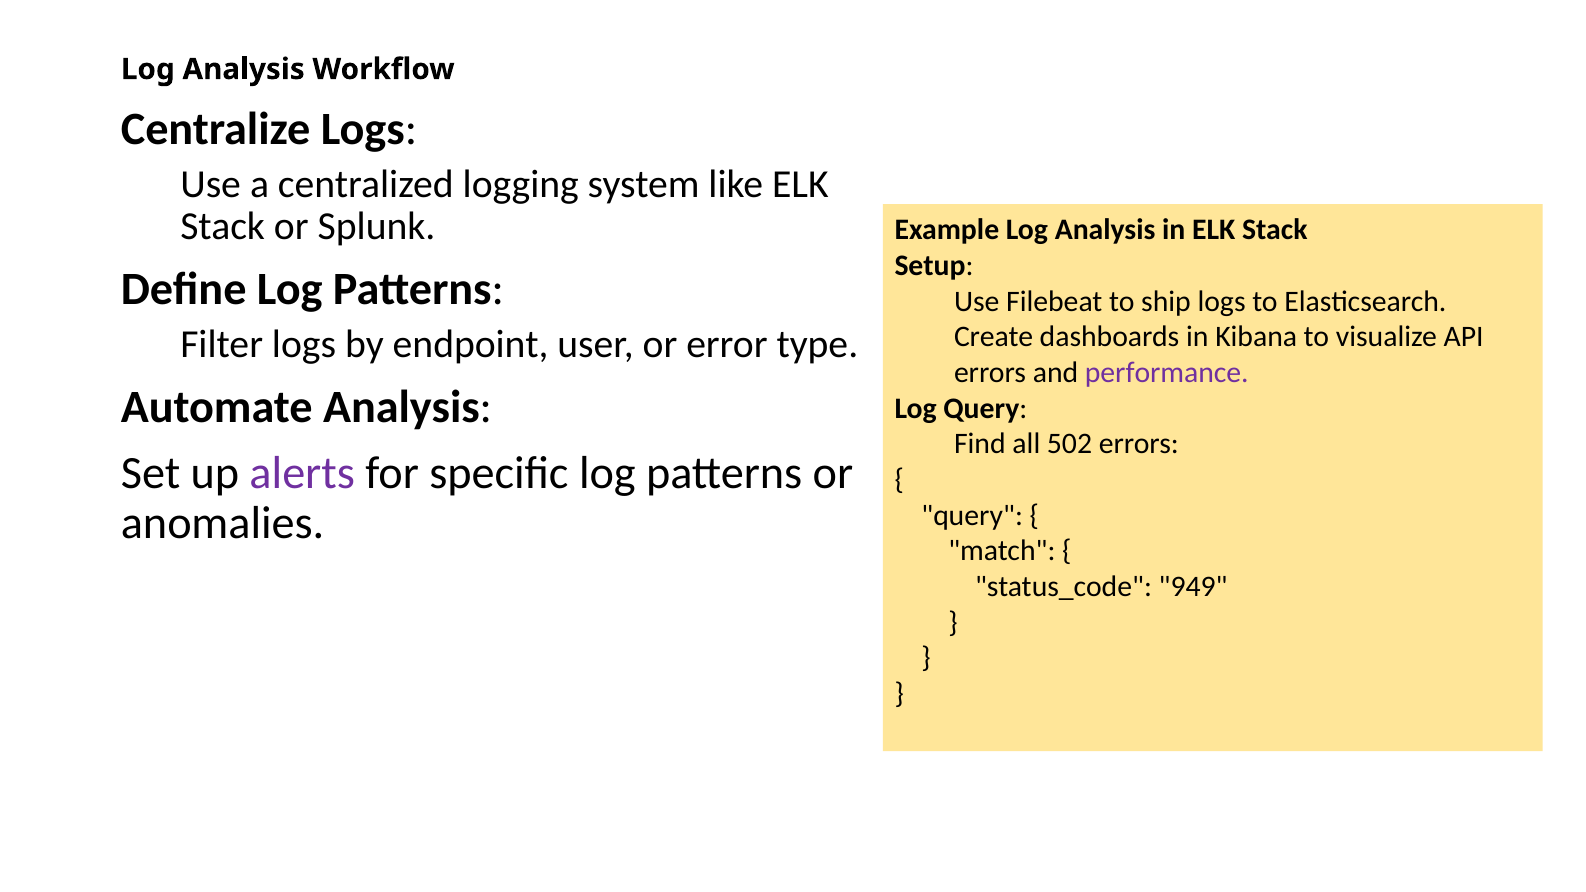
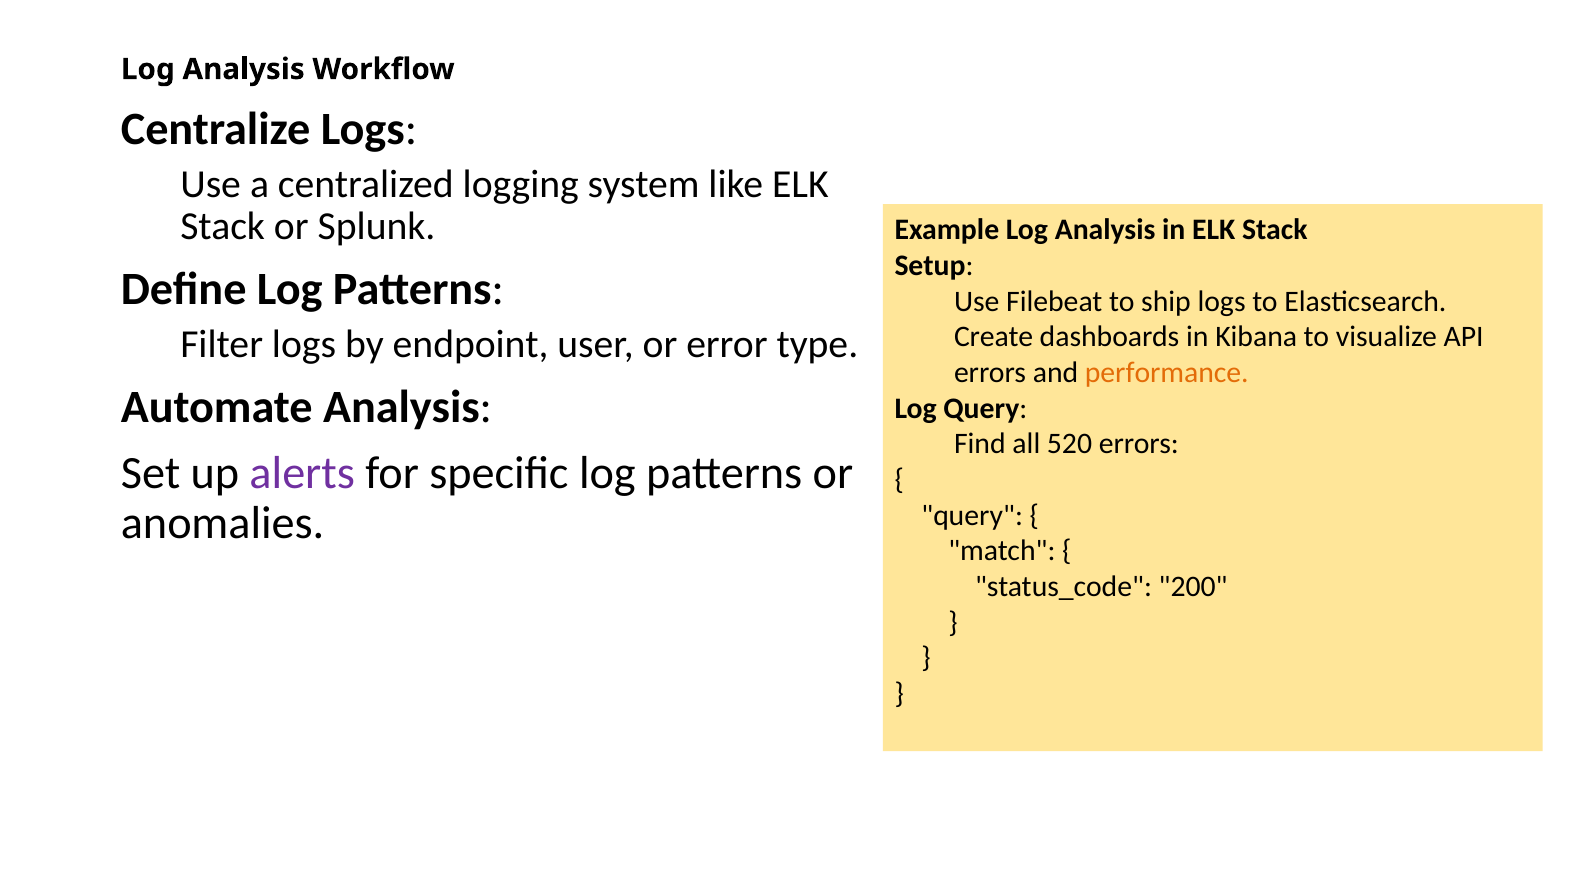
performance colour: purple -> orange (1167, 373)
502: 502 -> 520 (1070, 444)
949: 949 -> 200 (1193, 587)
